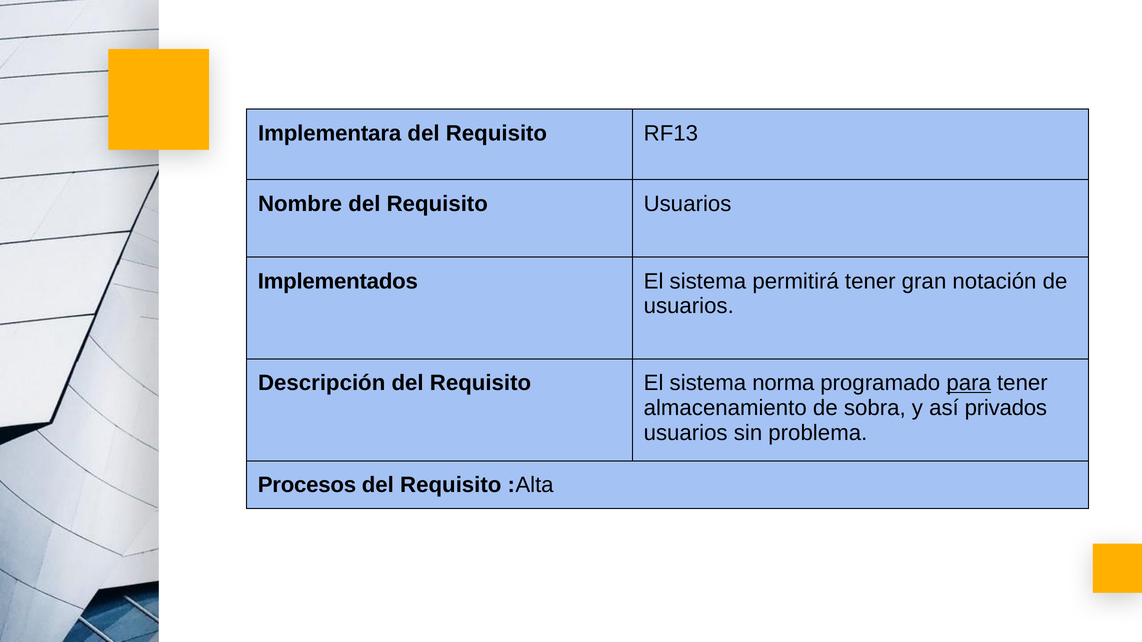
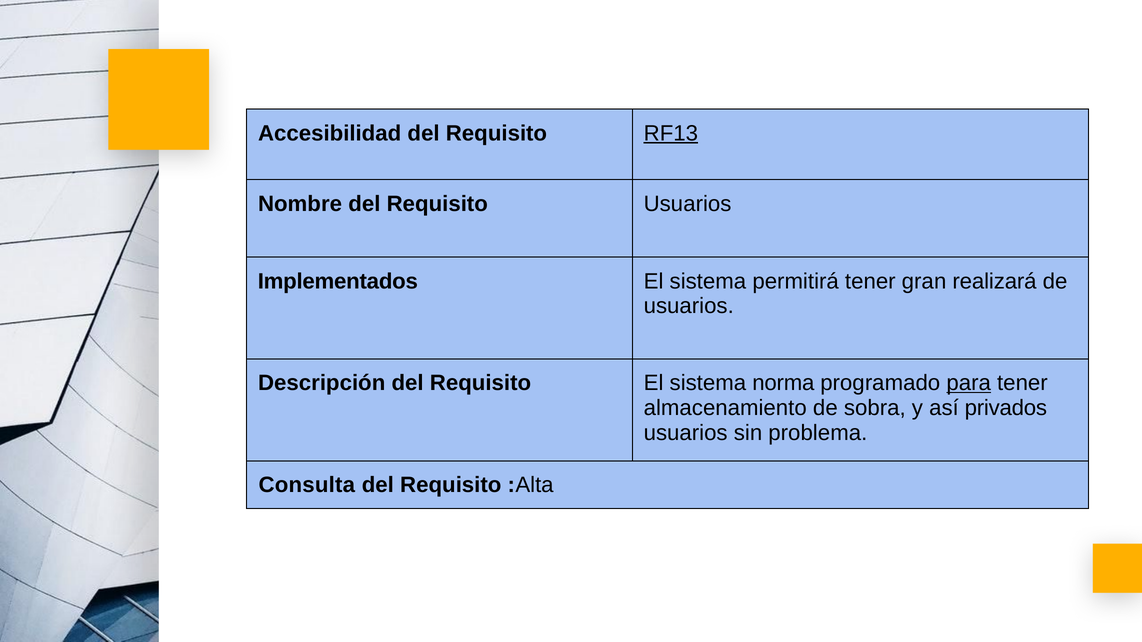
Implementara: Implementara -> Accesibilidad (330, 133)
RF13 underline: none -> present (671, 133)
notación: notación -> realizará (995, 281)
Procesos: Procesos -> Consulta (307, 485)
